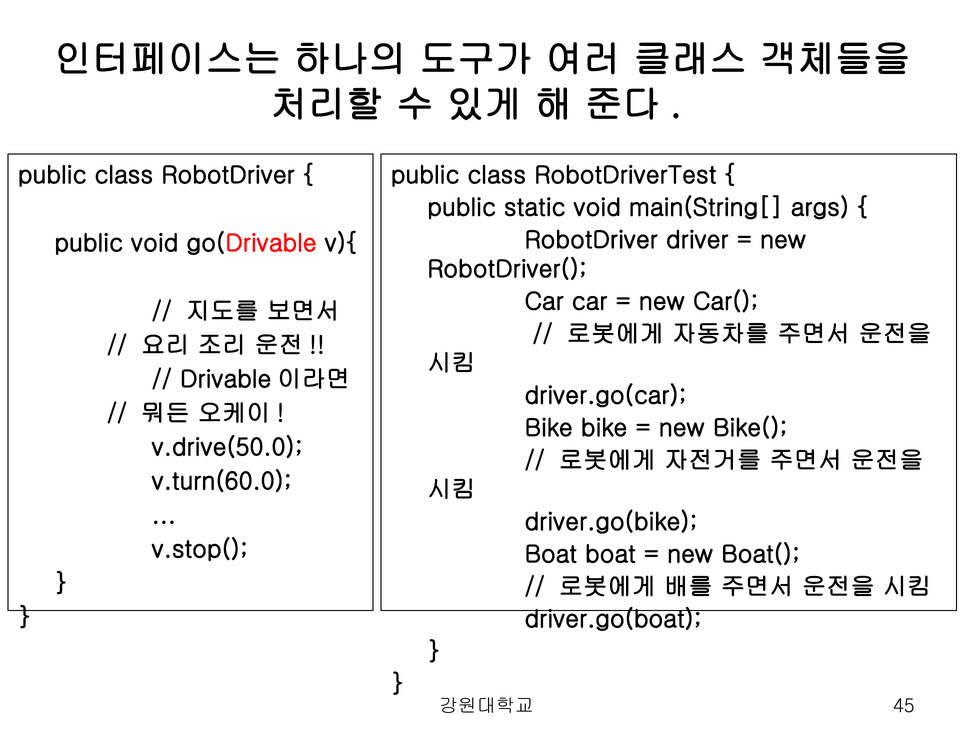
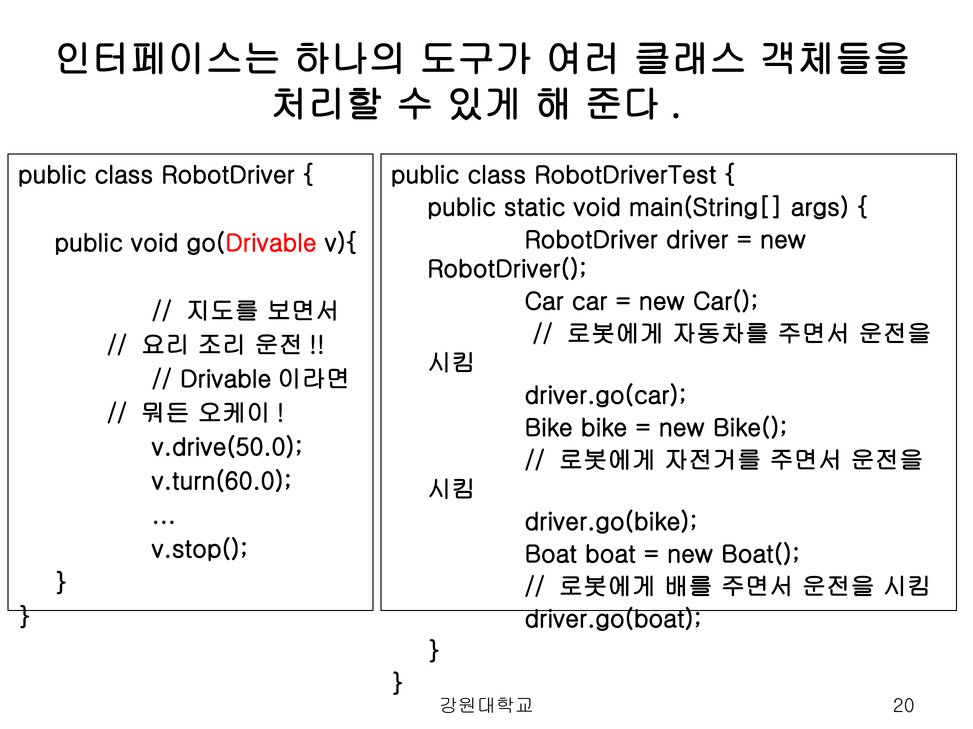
45: 45 -> 20 (904, 707)
